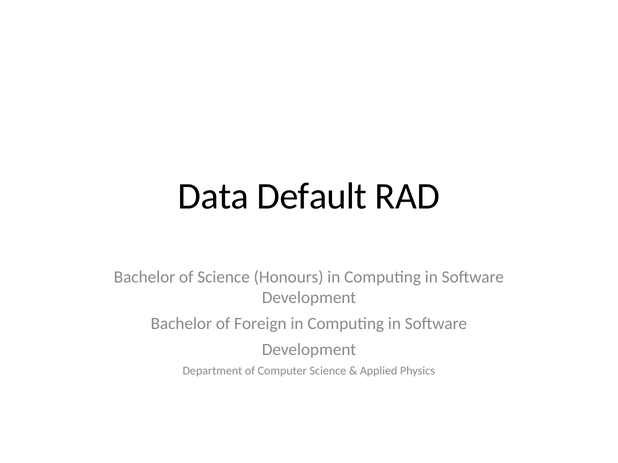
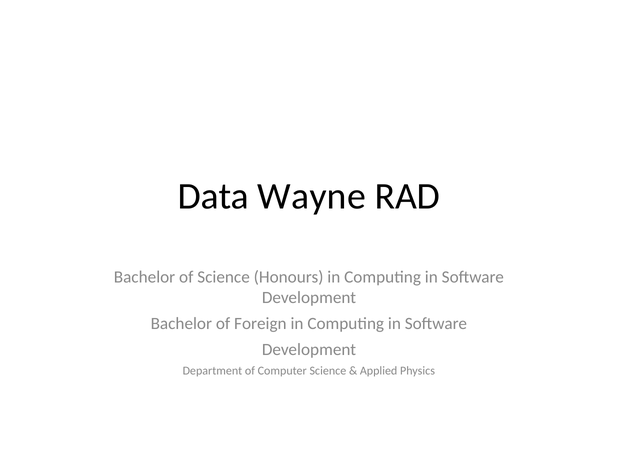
Default: Default -> Wayne (312, 196)
